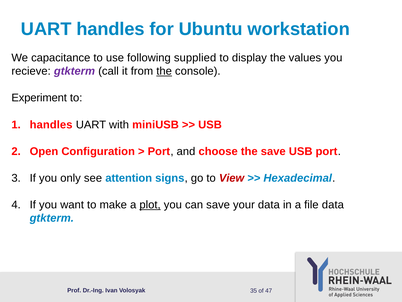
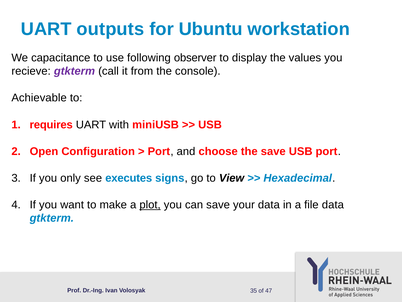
UART handles: handles -> outputs (110, 29)
supplied: supplied -> observer (195, 58)
the underline: present -> none (164, 71)
Experiment: Experiment -> Achievable (39, 98)
handles: handles -> requires (51, 124)
attention: attention -> executes (129, 178)
View colour: red -> black (232, 178)
